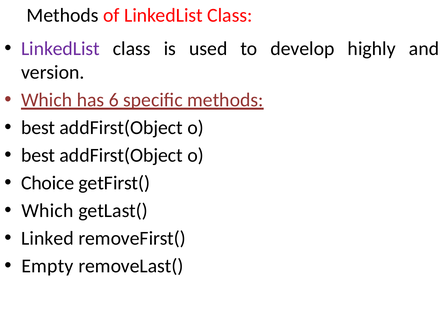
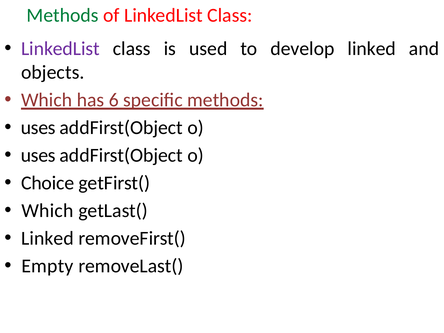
Methods colour: black -> green (63, 15)
develop highly: highly -> linked (372, 49)
version: version -> objects (53, 72)
best: best -> uses (38, 128)
best: best -> uses (38, 155)
